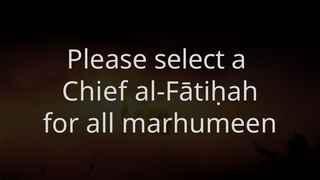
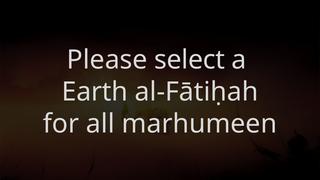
Chief: Chief -> Earth (95, 92)
